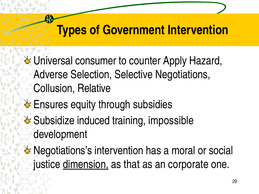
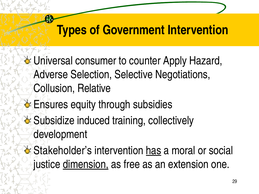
impossible: impossible -> collectively (171, 121)
Negotiations’s: Negotiations’s -> Stakeholder’s (63, 151)
has underline: none -> present (154, 151)
that: that -> free (132, 164)
corporate: corporate -> extension (188, 164)
